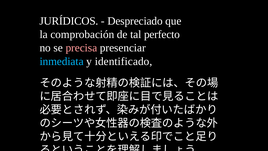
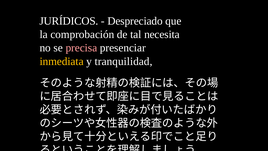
perfecto: perfecto -> necesita (162, 34)
inmediata colour: light blue -> yellow (62, 61)
identificado: identificado -> tranquilidad (124, 61)
